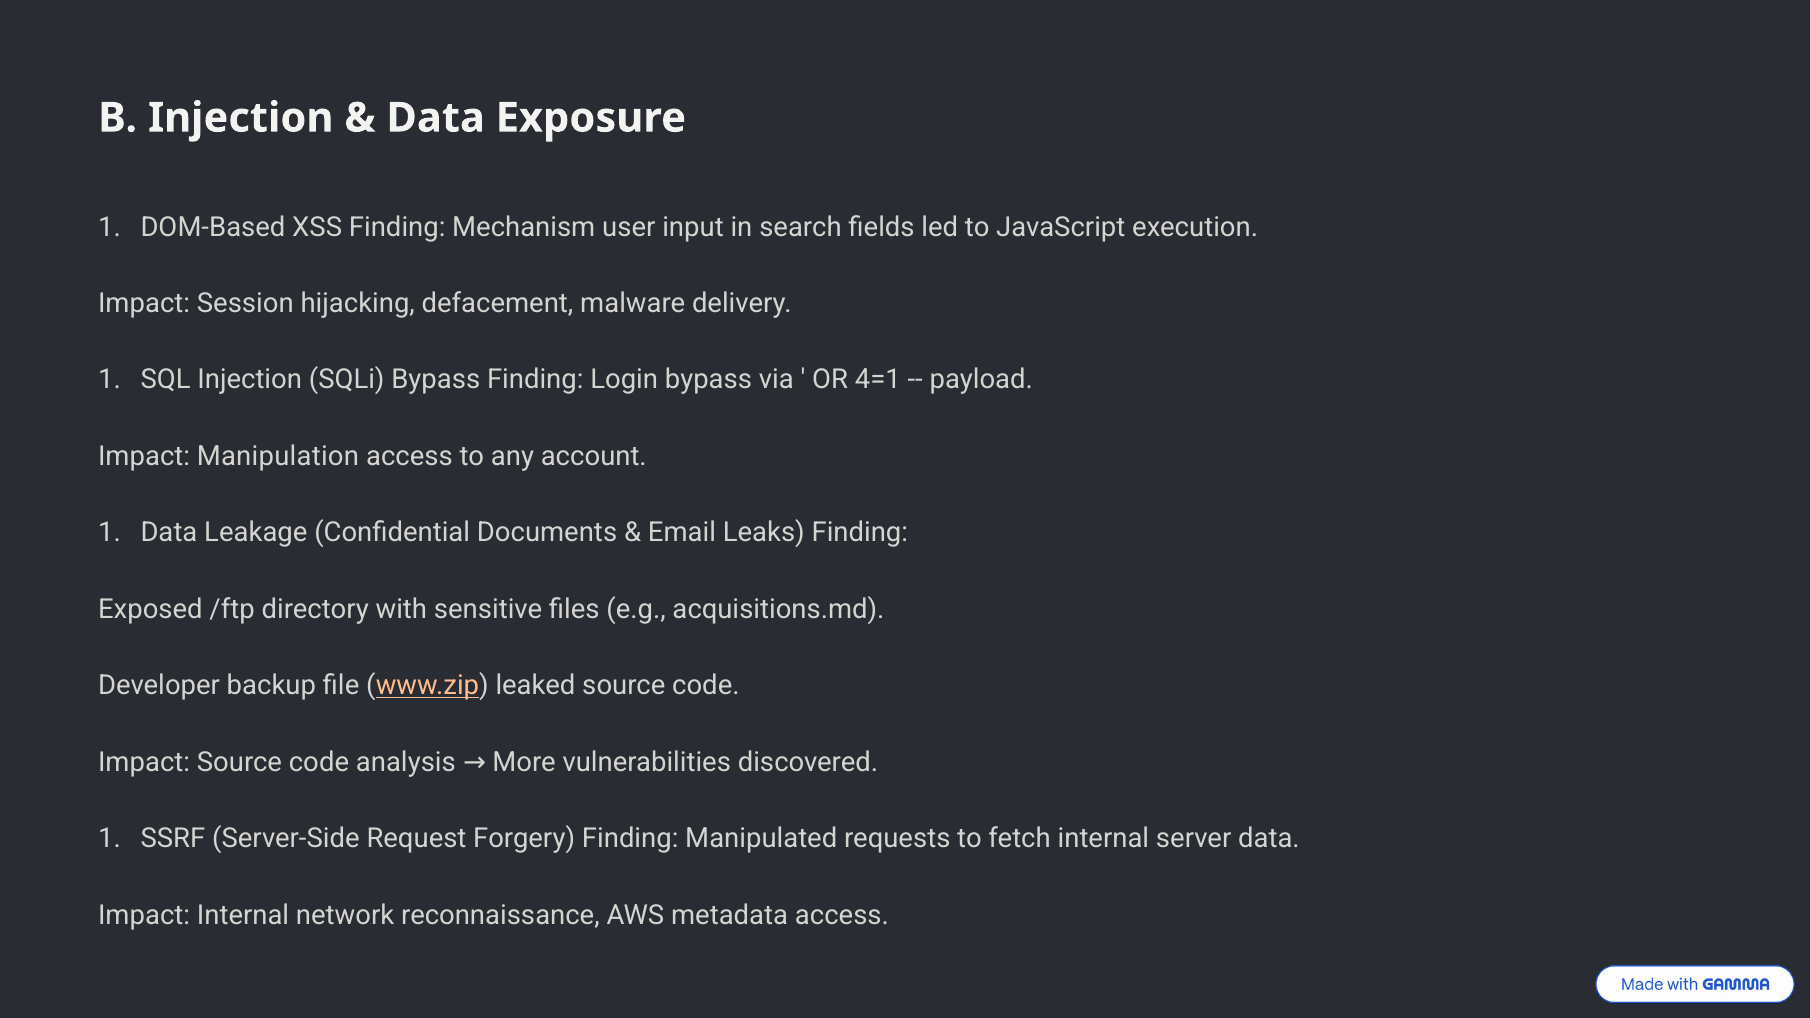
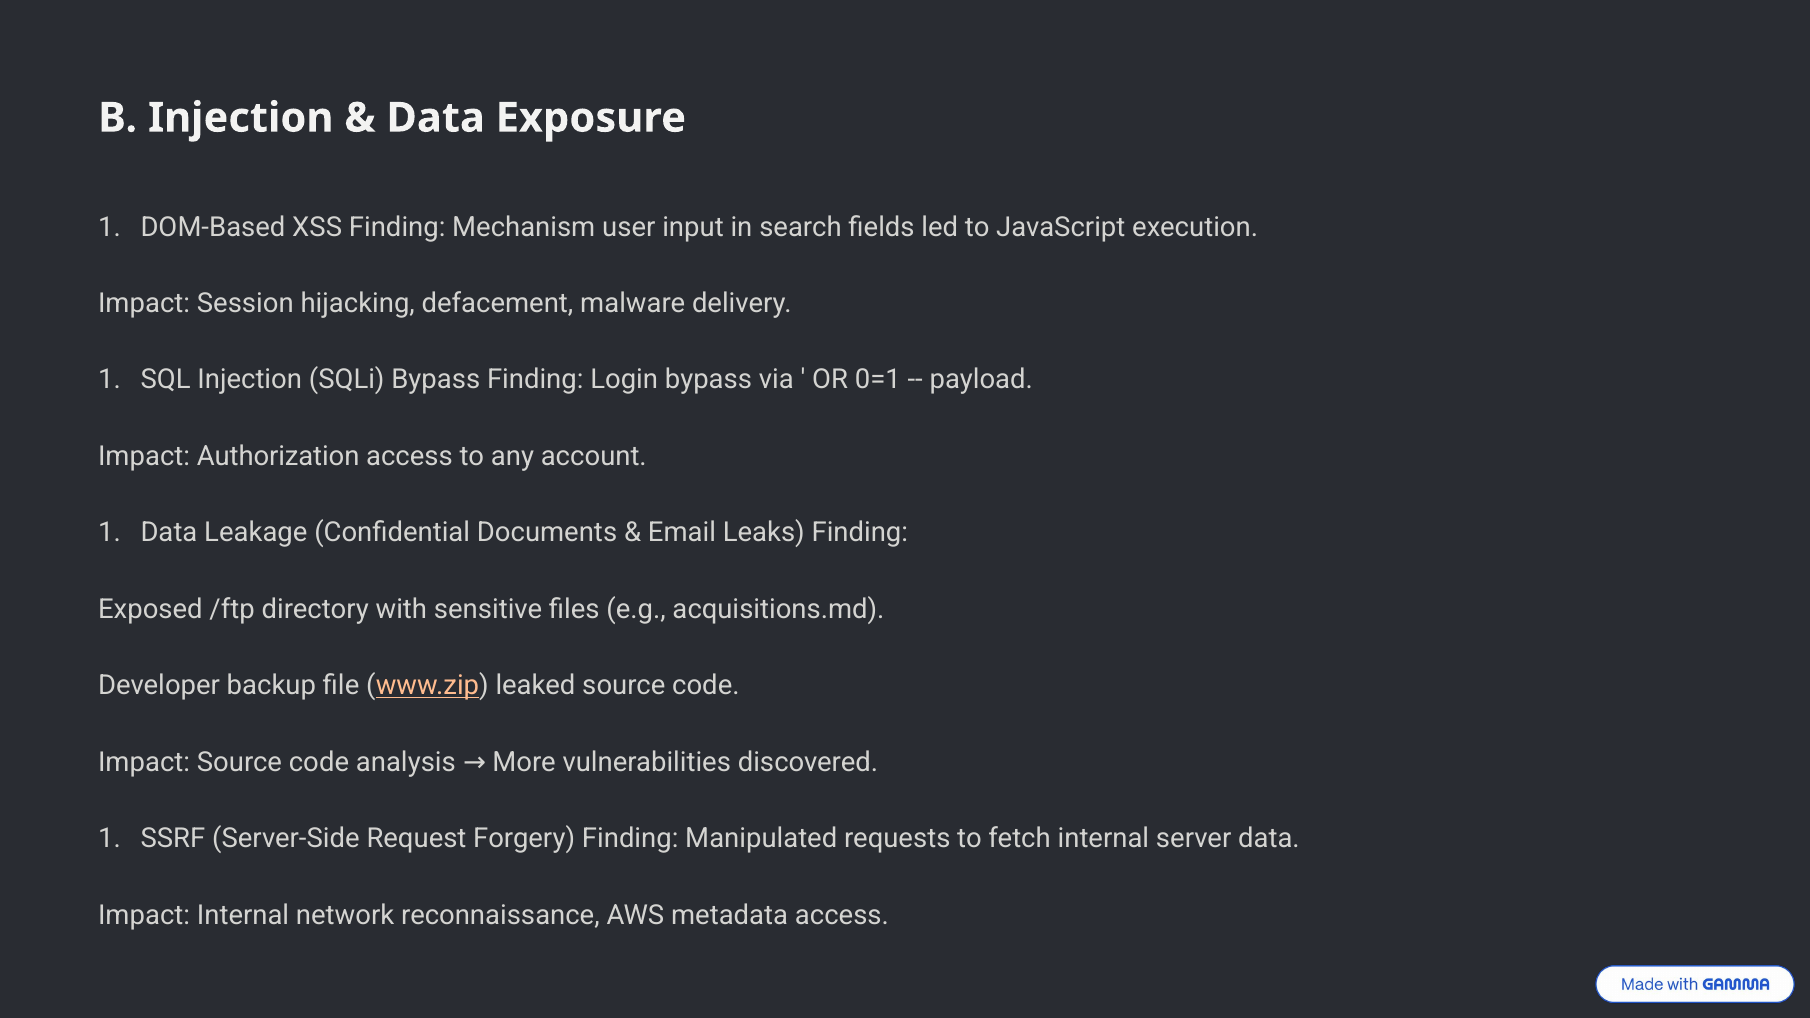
4=1: 4=1 -> 0=1 (878, 380)
Manipulation: Manipulation -> Authorization (278, 456)
